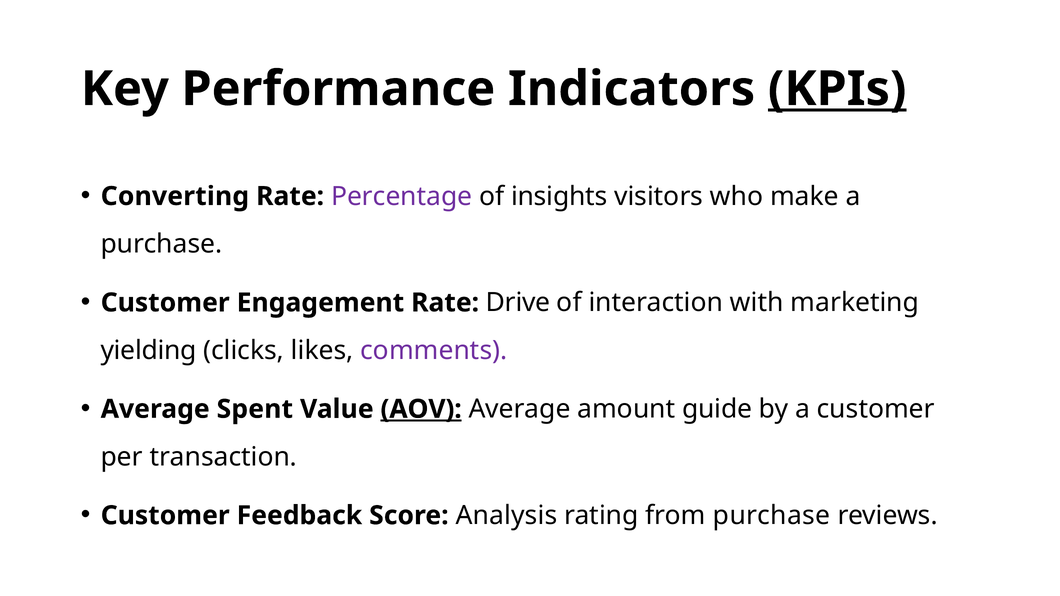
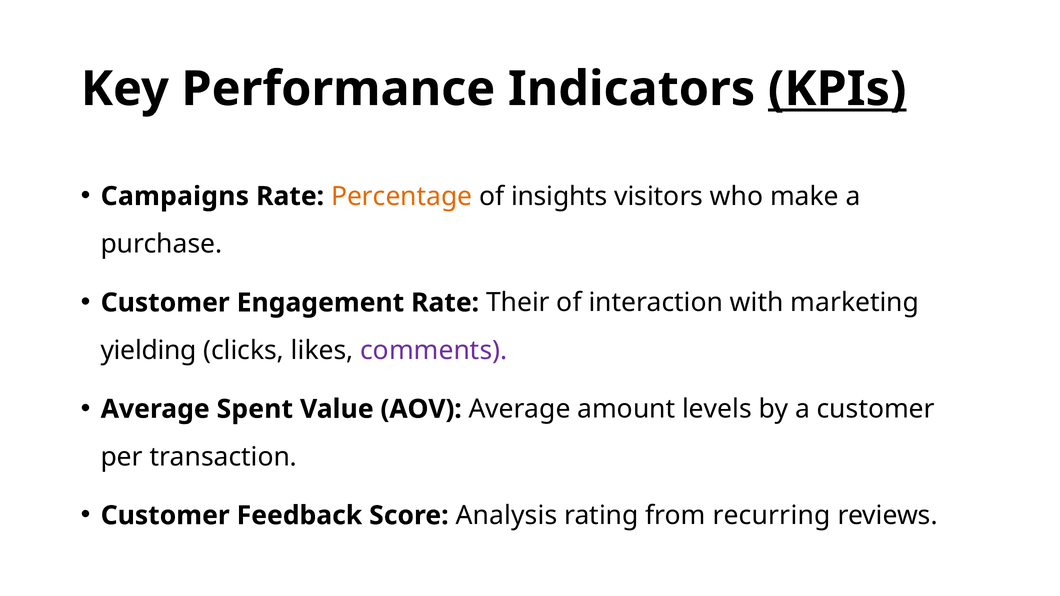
Converting: Converting -> Campaigns (175, 196)
Percentage colour: purple -> orange (402, 196)
Drive: Drive -> Their (518, 303)
AOV underline: present -> none (421, 409)
guide: guide -> levels (717, 409)
from purchase: purchase -> recurring (772, 516)
